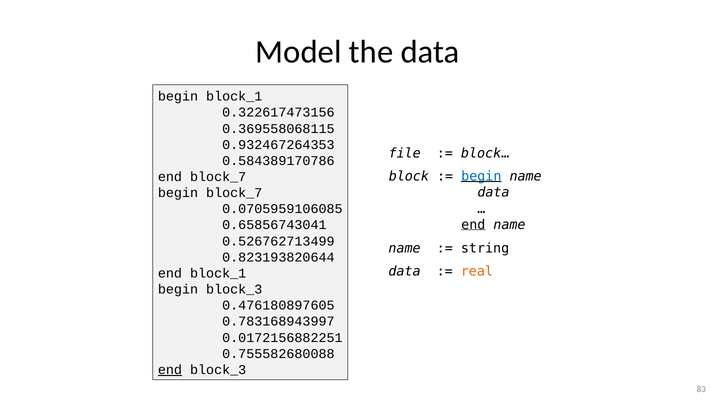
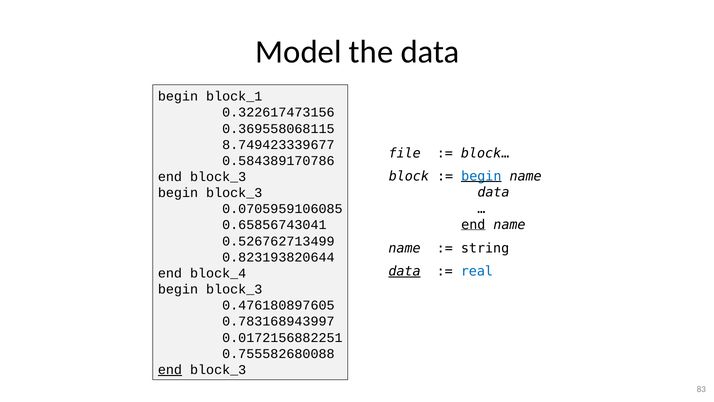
0.932467264353: 0.932467264353 -> 8.749423339677 (278, 145)
block_7: block_7 -> block_3 (218, 177)
block_7: block_7 -> block_3 (234, 193)
data underline: none -> present (404, 271)
real colour: orange -> blue (477, 271)
end block_1: block_1 -> block_4 (218, 273)
